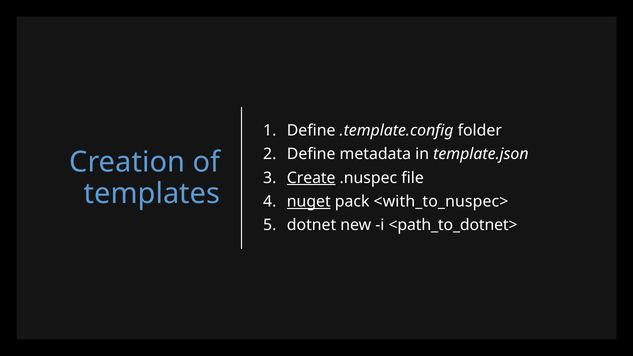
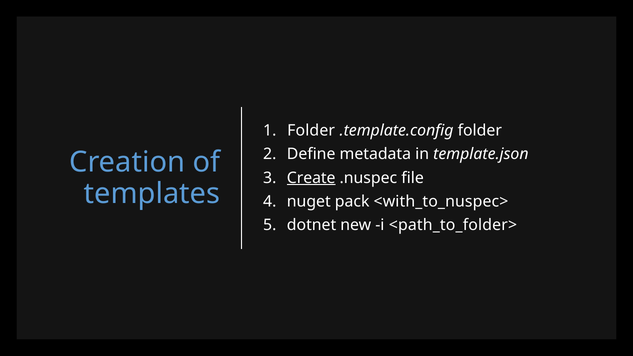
Define: Define -> Folder (311, 131)
nuget underline: present -> none (309, 202)
<path_to_dotnet>: <path_to_dotnet> -> <path_to_folder> (453, 225)
